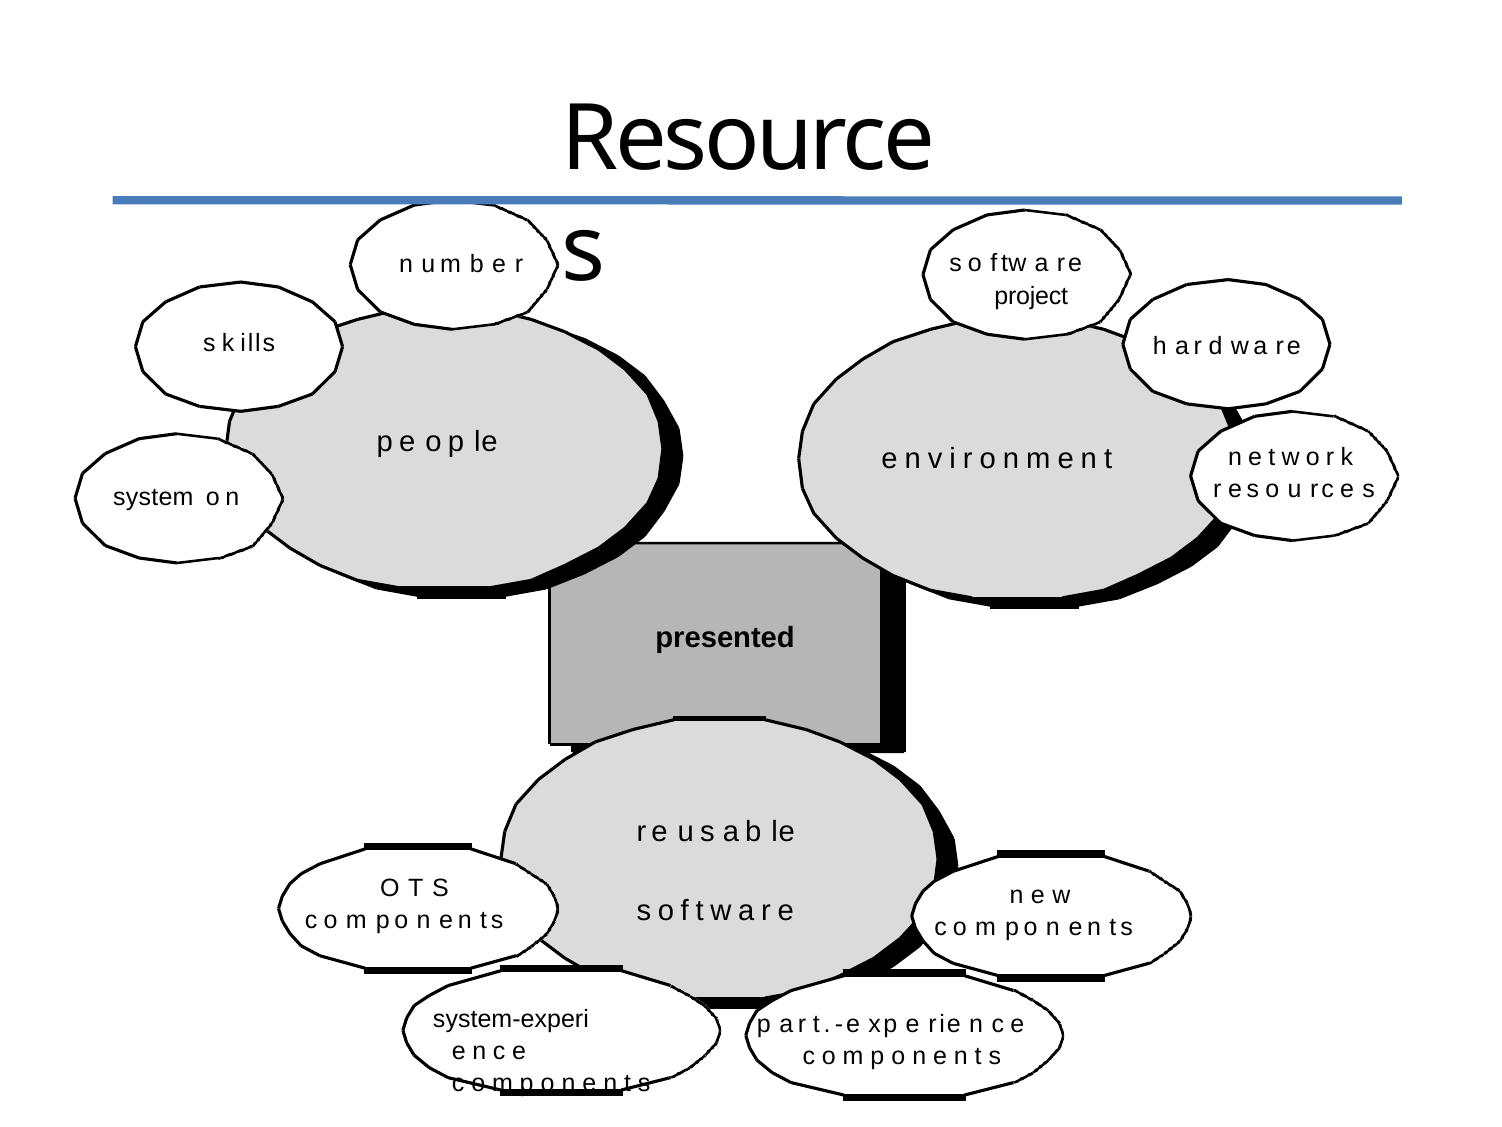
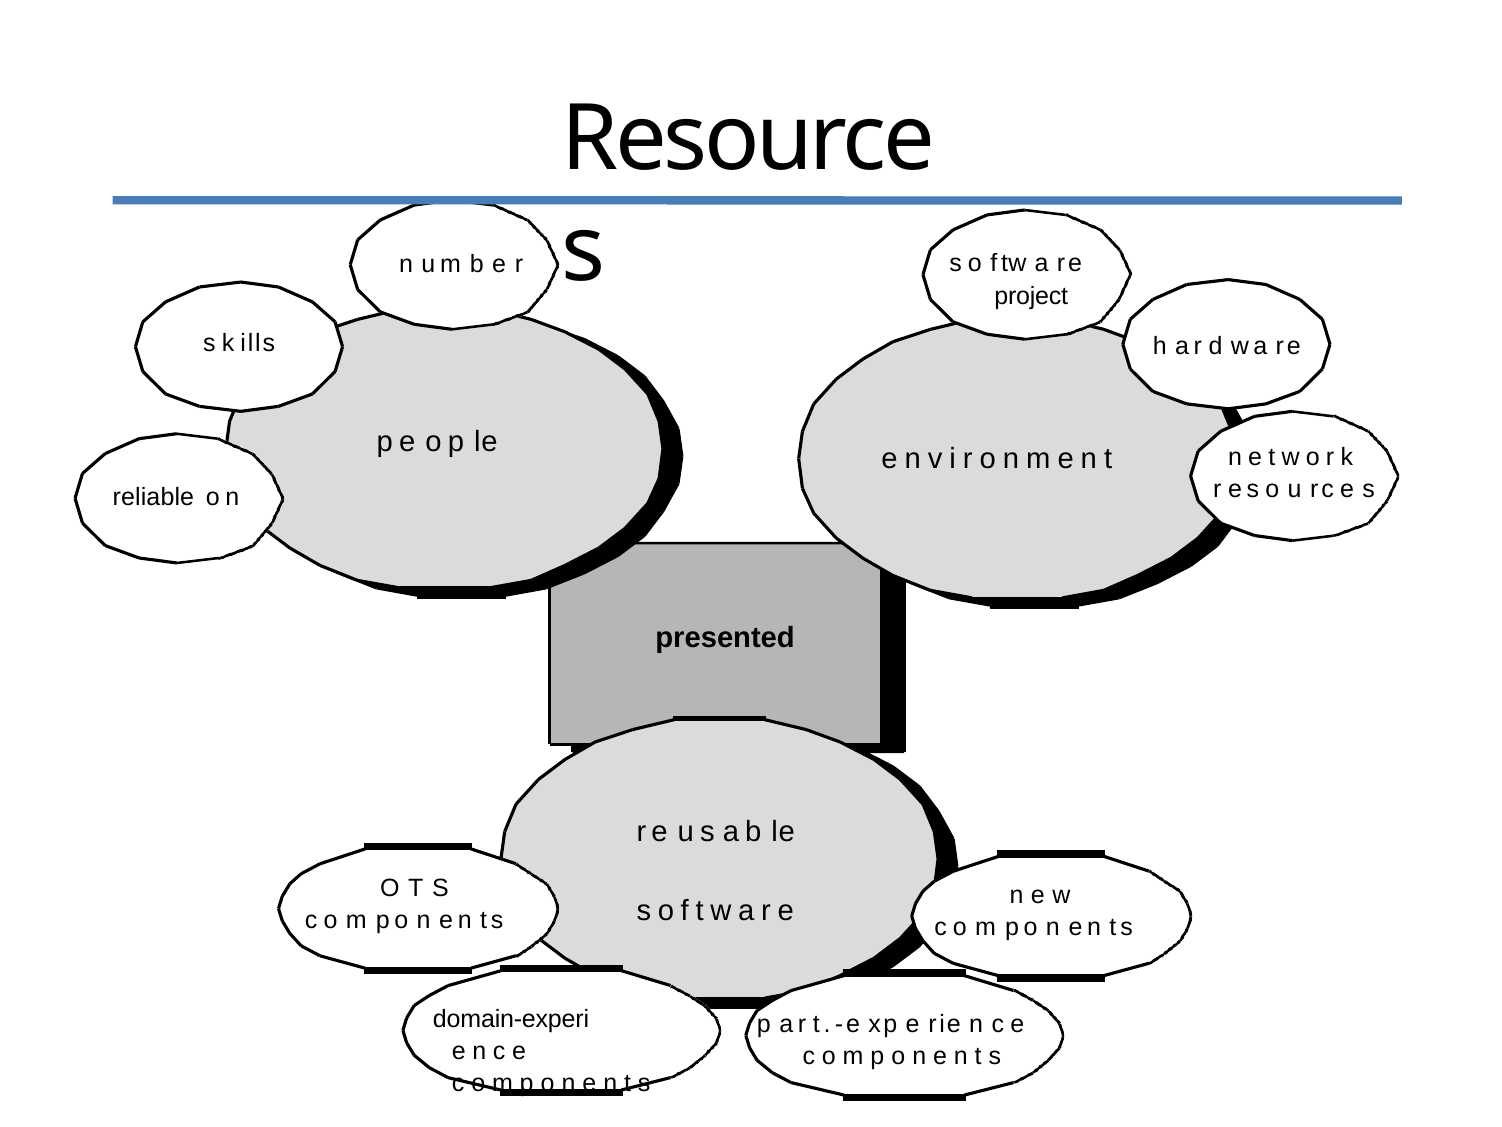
system: system -> reliable (153, 497)
system-experi: system-experi -> domain-experi (511, 1019)
